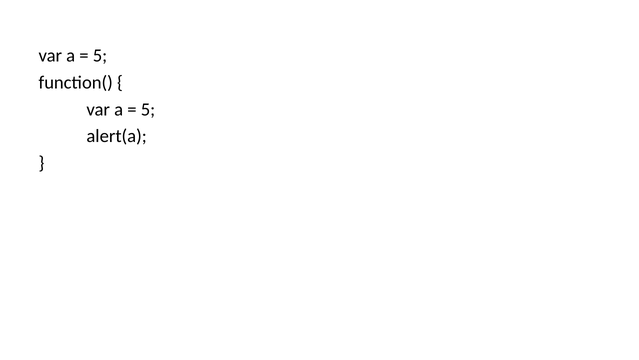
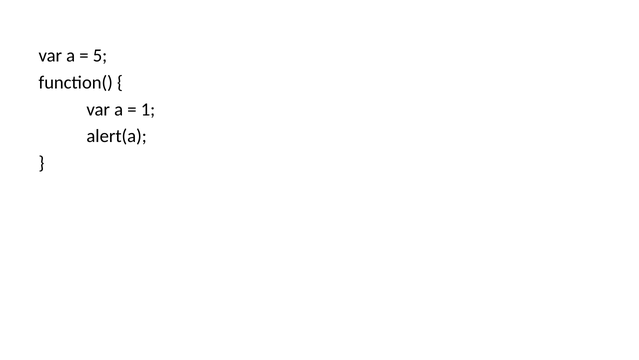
5: 5 -> 1 (148, 109)
